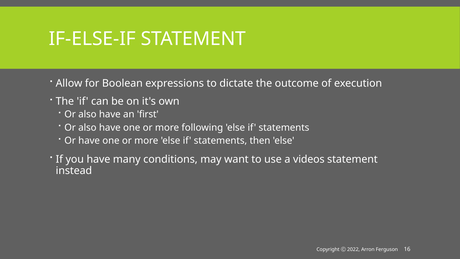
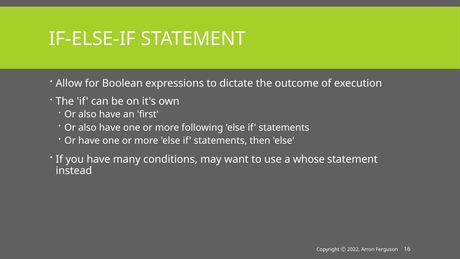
videos: videos -> whose (309, 159)
